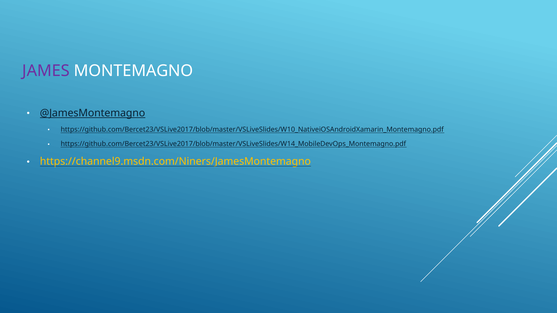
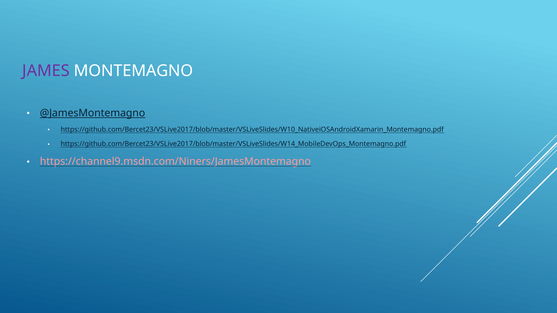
https://channel9.msdn.com/Niners/JamesMontemagno colour: yellow -> pink (175, 162)
